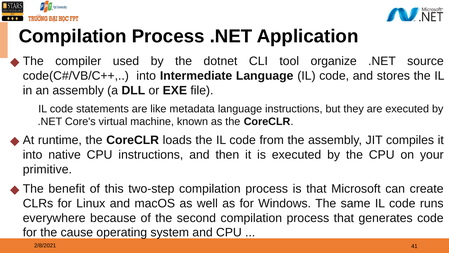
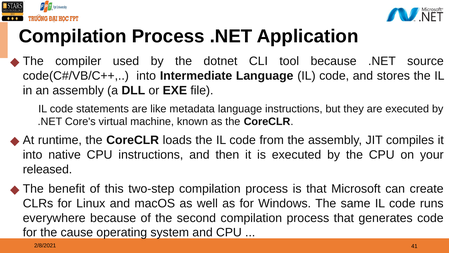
tool organize: organize -> because (334, 61)
primitive: primitive -> released (47, 169)
